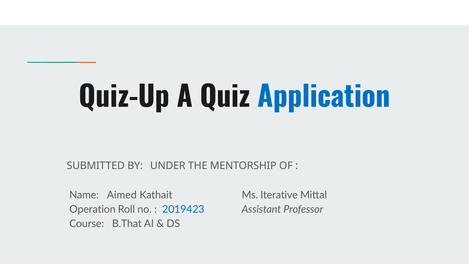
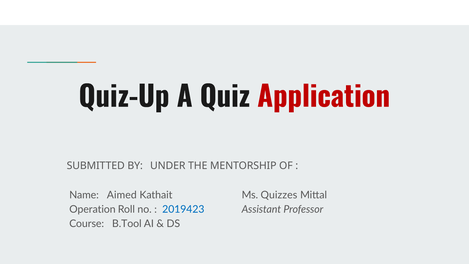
Application colour: blue -> red (324, 97)
Iterative: Iterative -> Quizzes (279, 195)
B.That: B.That -> B.Tool (127, 223)
